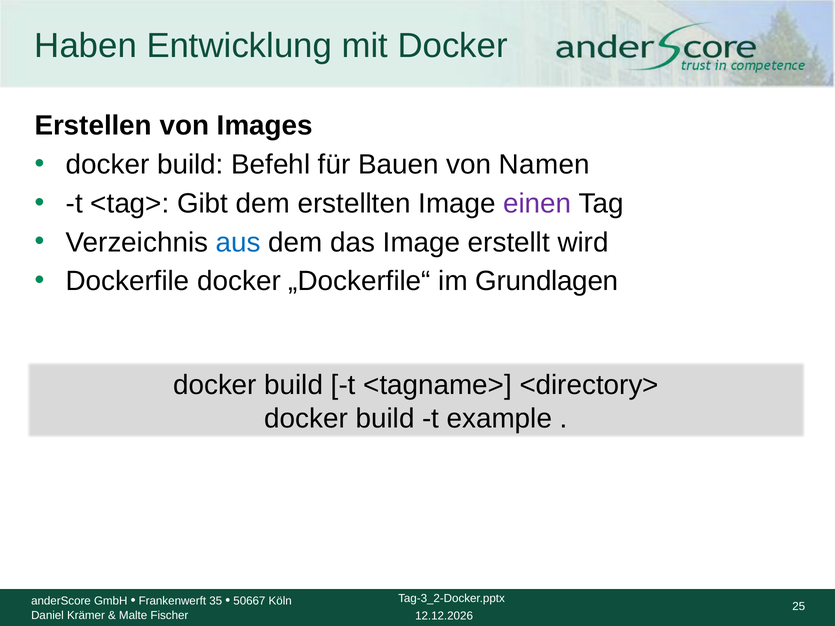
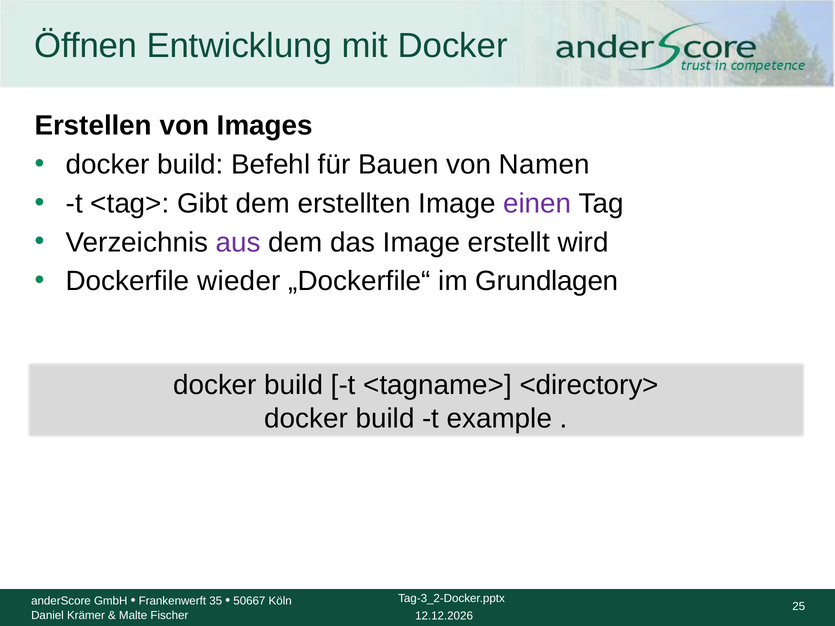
Haben: Haben -> Öffnen (86, 46)
aus colour: blue -> purple (238, 242)
Dockerfile docker: docker -> wieder (239, 281)
